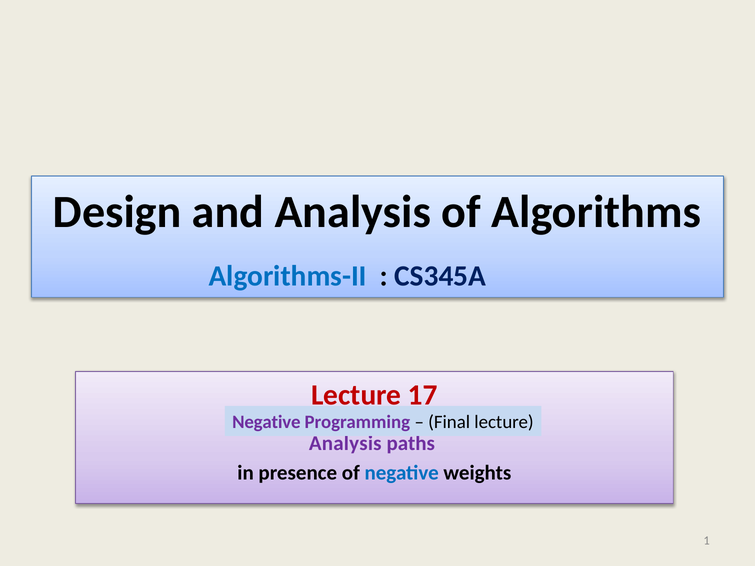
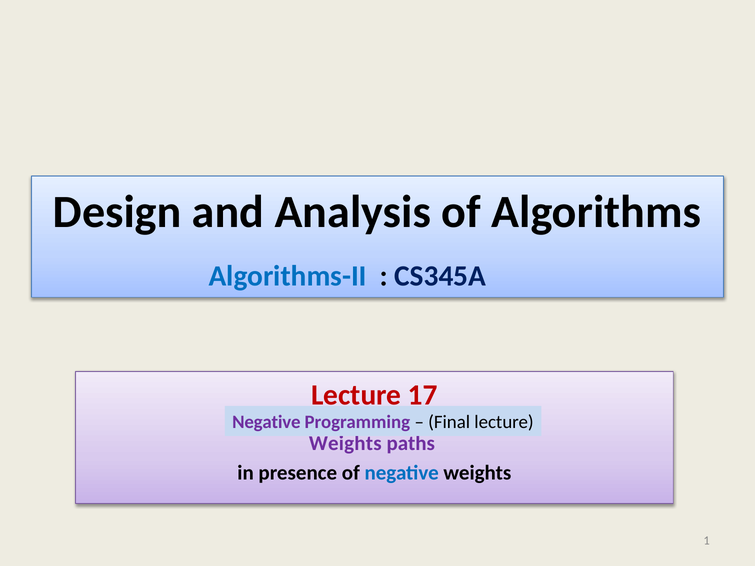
Analysis: Analysis -> Weights (345, 444)
